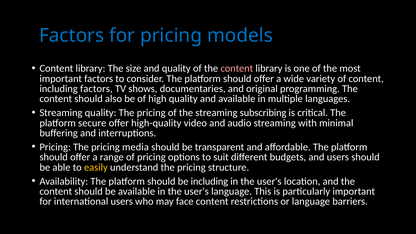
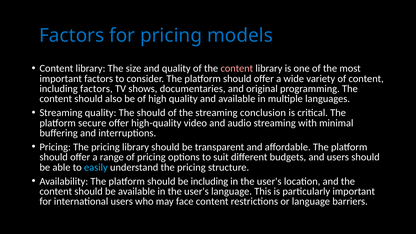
quality The pricing: pricing -> should (151, 113)
subscribing: subscribing -> conclusion (263, 113)
pricing media: media -> library (136, 147)
easily colour: yellow -> light blue (96, 167)
